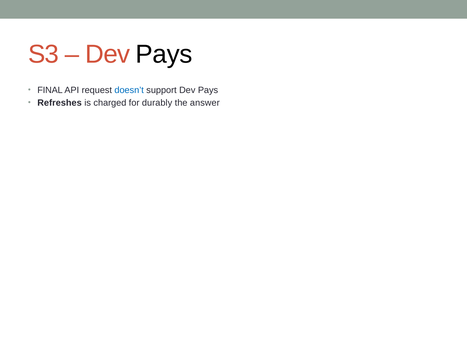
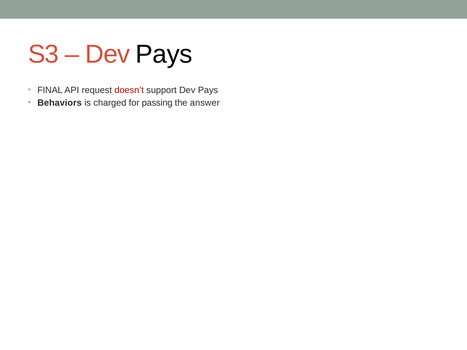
doesn’t colour: blue -> red (129, 90)
Refreshes: Refreshes -> Behaviors (60, 103)
durably: durably -> passing (157, 103)
